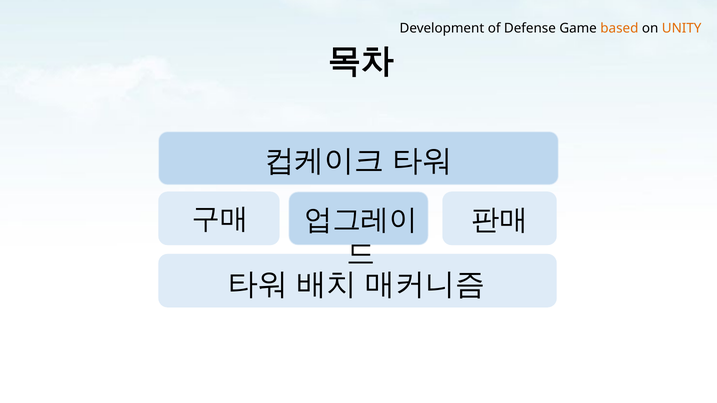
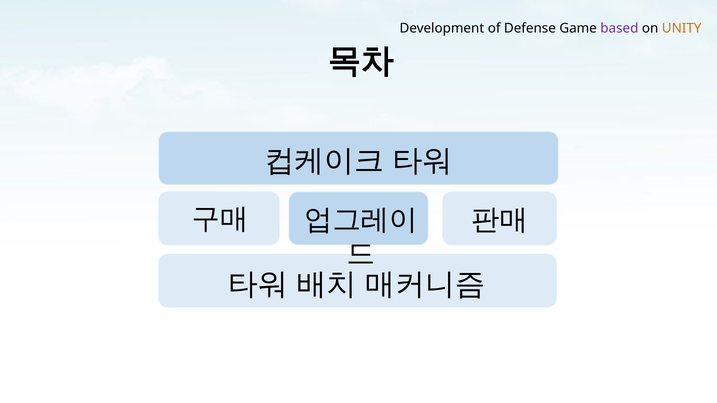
based colour: orange -> purple (619, 28)
